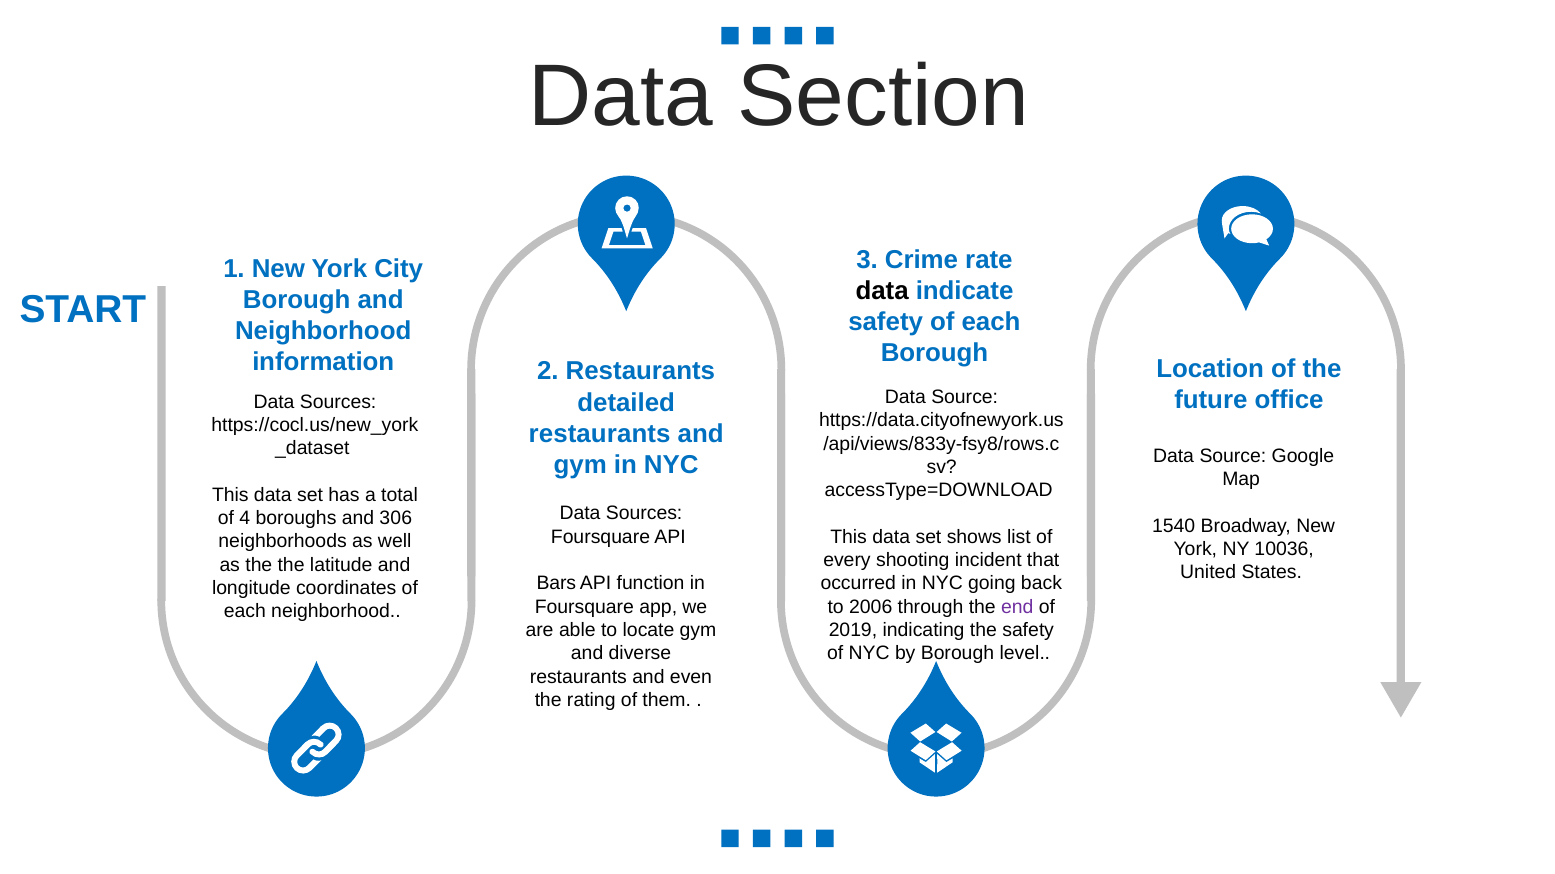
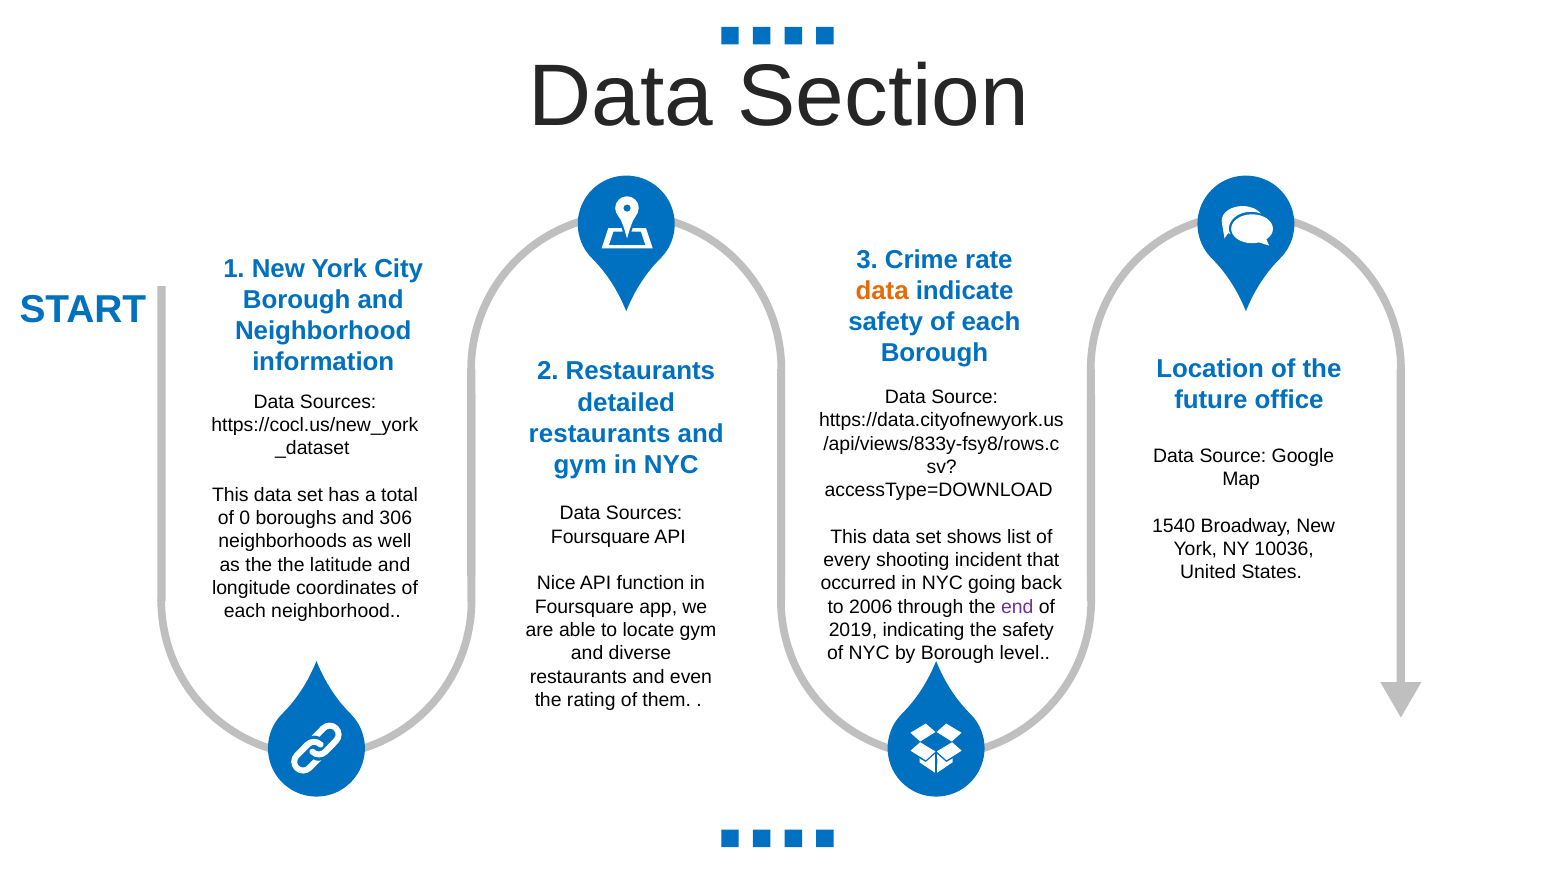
data colour: black -> orange (882, 291)
4: 4 -> 0 (245, 519)
Bars: Bars -> Nice (556, 584)
